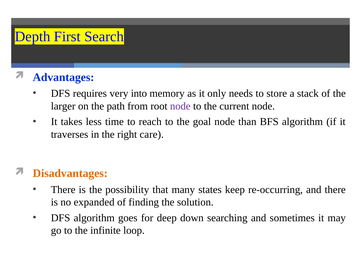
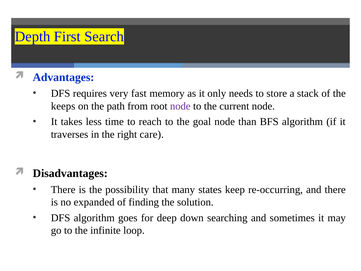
into: into -> fast (139, 93)
larger: larger -> keeps (63, 106)
Disadvantages colour: orange -> black (70, 173)
